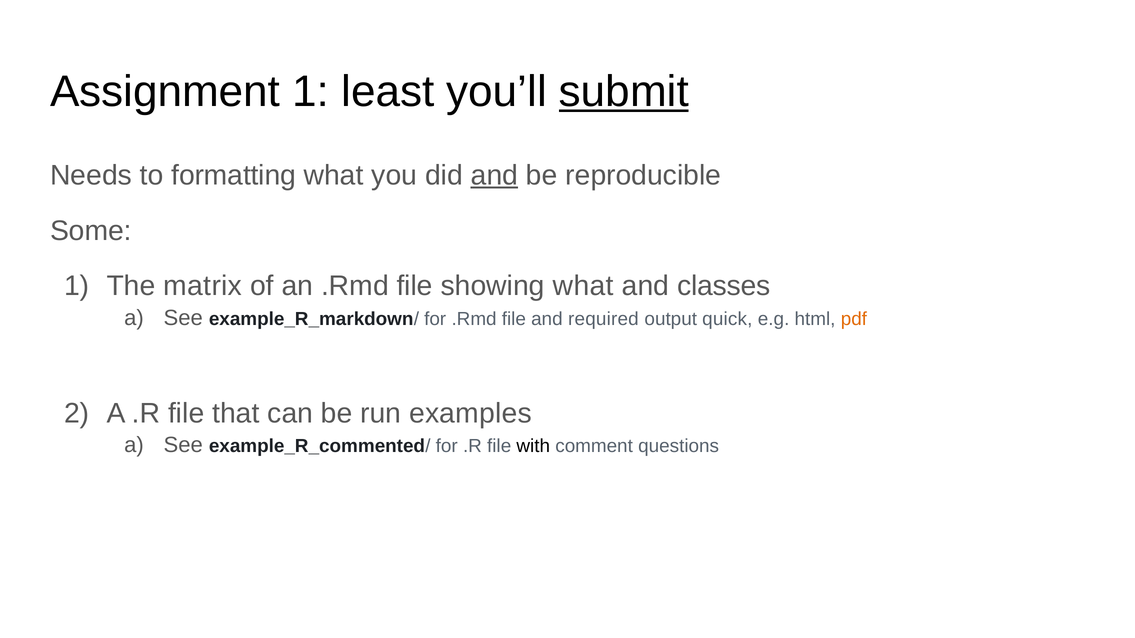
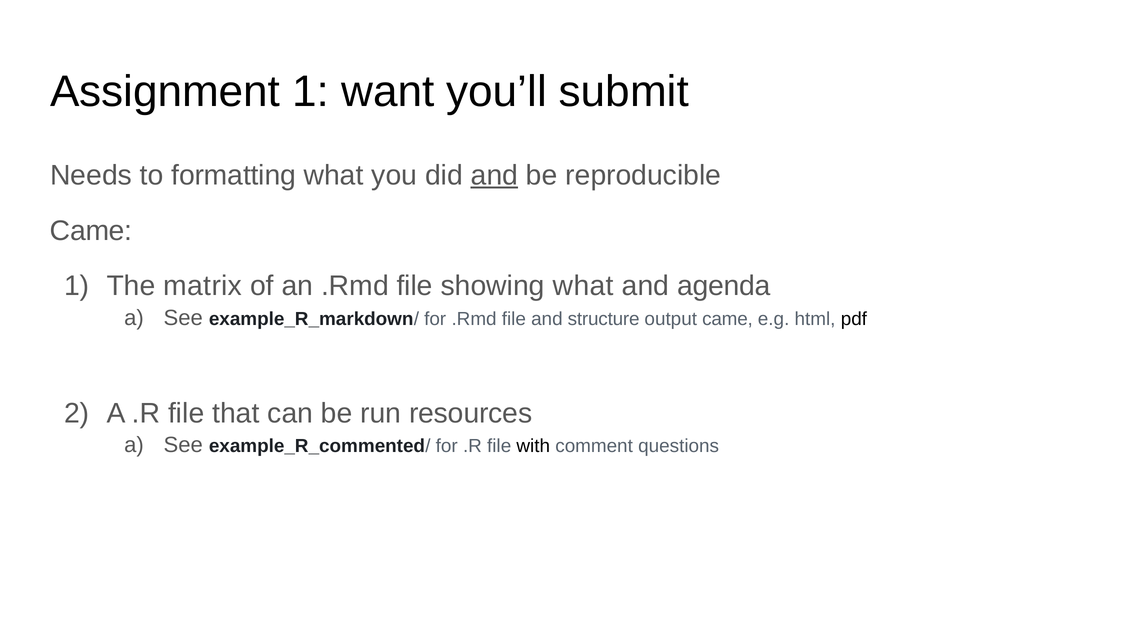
least: least -> want (388, 92)
submit underline: present -> none (624, 92)
Some: Some -> Came (91, 231)
classes: classes -> agenda (724, 286)
required: required -> structure (604, 319)
output quick: quick -> came (727, 319)
pdf colour: orange -> black (854, 319)
examples: examples -> resources (471, 413)
